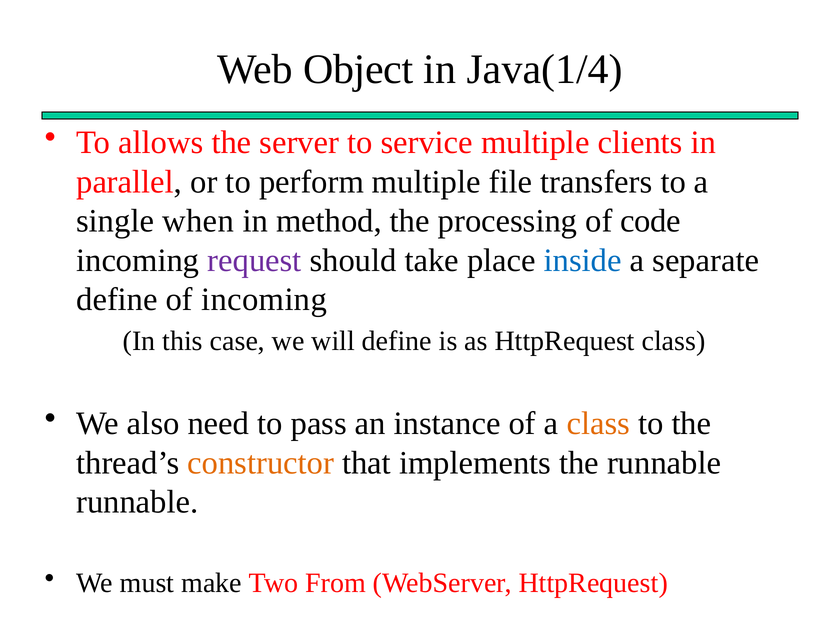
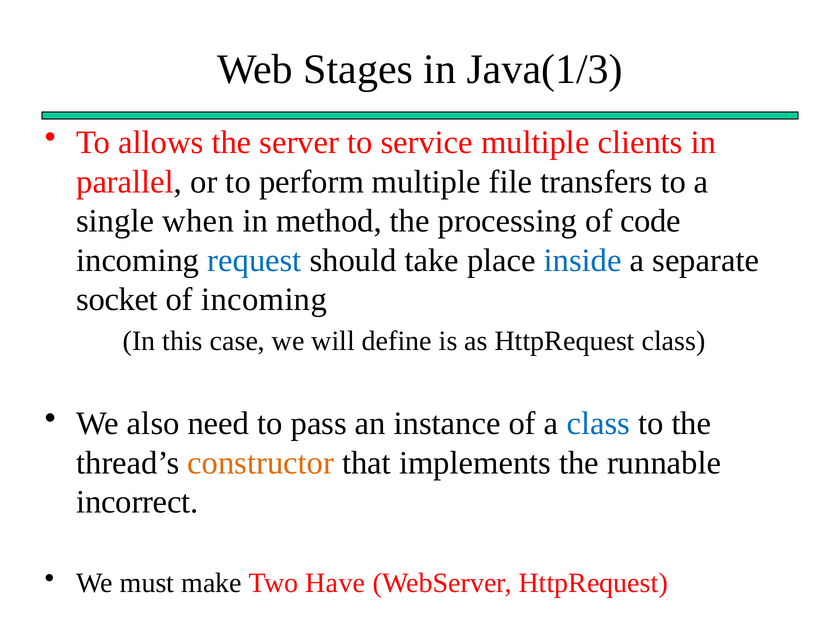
Object: Object -> Stages (358, 69)
Java(1/4: Java(1/4 -> Java(1/3 (545, 69)
request colour: purple -> blue (254, 260)
define: define -> socket (117, 300)
class colour: orange -> blue (598, 424)
runnable: runnable -> incorrect (137, 502)
From: From -> Have (335, 583)
